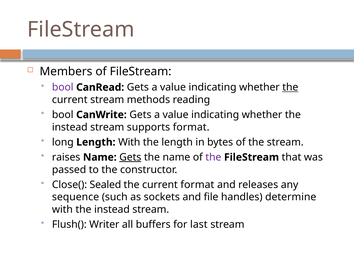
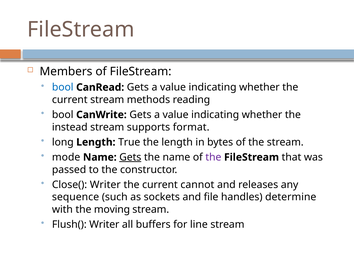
bool colour: purple -> blue (63, 87)
the underline: present -> none (290, 87)
Length With: With -> True (129, 142)
raises: raises -> mode (66, 158)
Close( Sealed: Sealed -> Writer (105, 185)
current format: format -> cannot (197, 185)
with the instead: instead -> moving (112, 210)
last: last -> line (199, 225)
